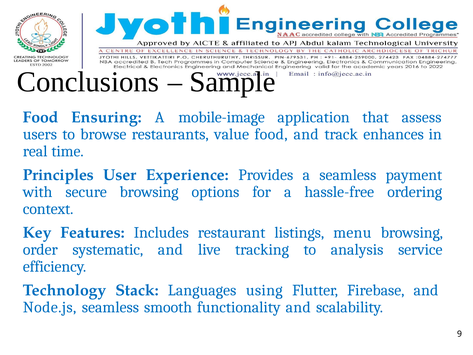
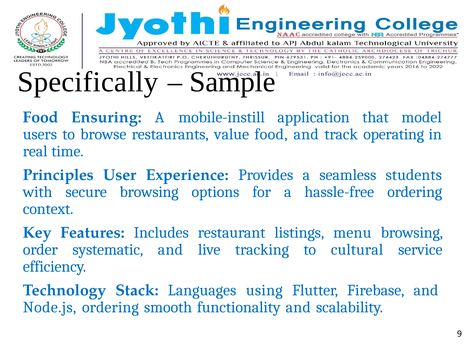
Conclusions: Conclusions -> Specifically (88, 82)
mobile-image: mobile-image -> mobile-instill (222, 117)
assess: assess -> model (422, 117)
enhances: enhances -> operating (394, 134)
payment: payment -> students (414, 175)
analysis: analysis -> cultural (357, 250)
Node.js seamless: seamless -> ordering (110, 307)
